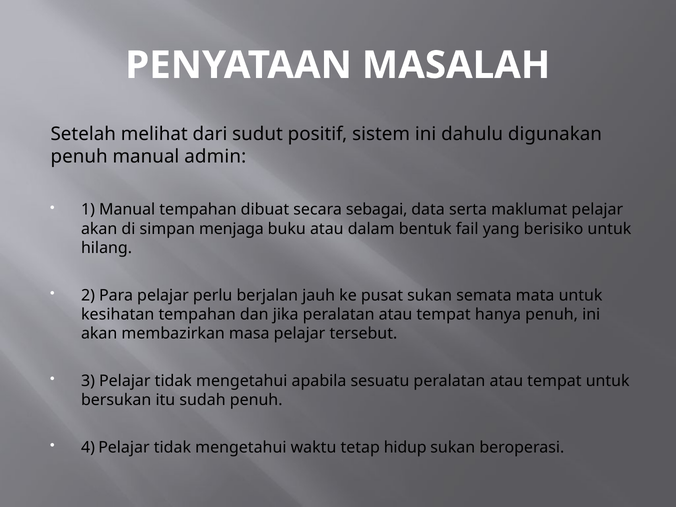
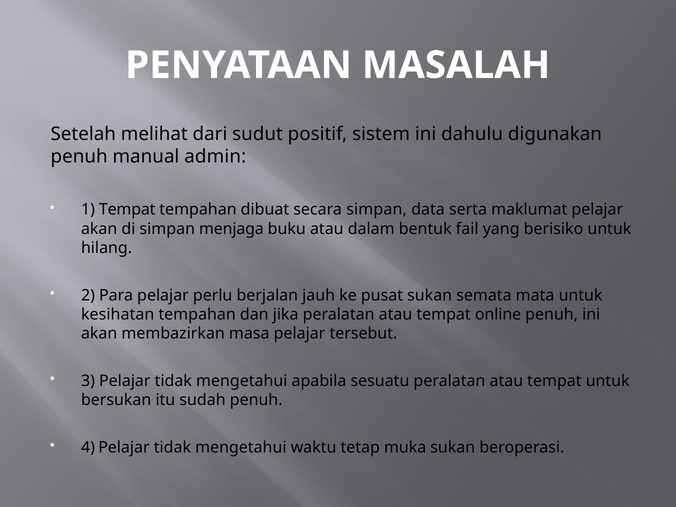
1 Manual: Manual -> Tempat (127, 210)
secara sebagai: sebagai -> simpan (377, 210)
hanya: hanya -> online (498, 315)
hidup: hidup -> muka (405, 447)
